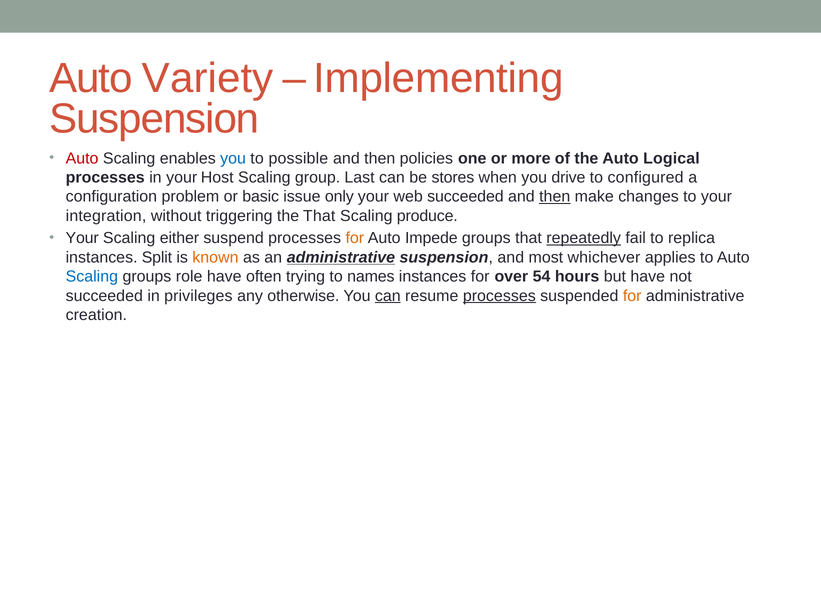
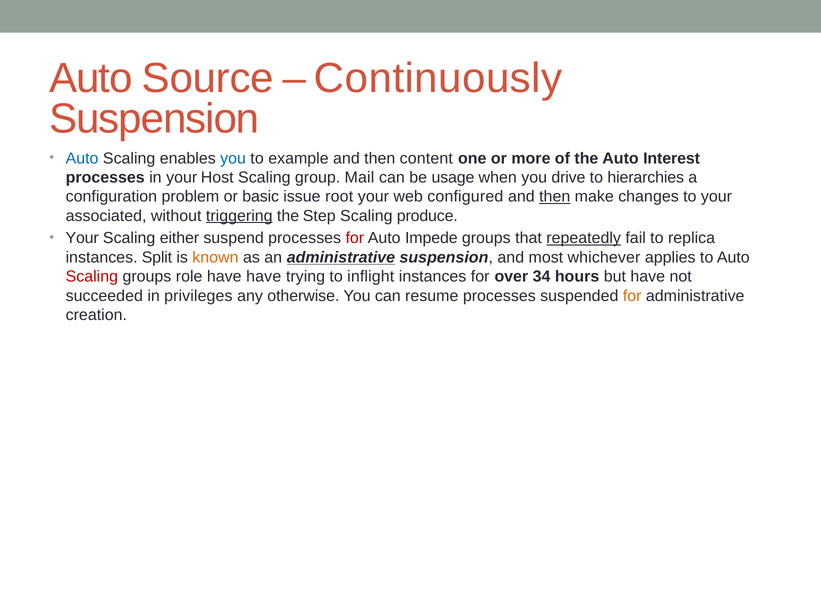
Variety: Variety -> Source (208, 79)
Implementing: Implementing -> Continuously (438, 79)
Auto colour: red -> blue (82, 159)
possible: possible -> example (298, 159)
policies: policies -> content (426, 159)
Logical: Logical -> Interest (672, 159)
Last: Last -> Mail (359, 178)
stores: stores -> usage (453, 178)
configured: configured -> hierarchies (646, 178)
only: only -> root (339, 197)
web succeeded: succeeded -> configured (465, 197)
integration: integration -> associated (106, 216)
triggering underline: none -> present (239, 216)
the That: That -> Step (319, 216)
for colour: orange -> red (355, 239)
Scaling colour: blue -> red (92, 277)
have often: often -> have (264, 277)
names: names -> inflight (371, 277)
54: 54 -> 34 (542, 277)
can underline: present -> none (388, 296)
processes underline: present -> none (499, 296)
